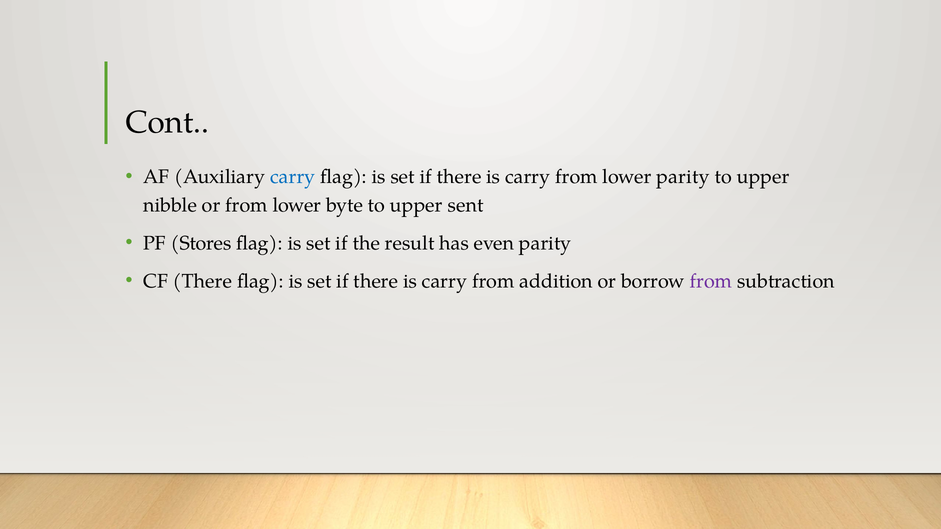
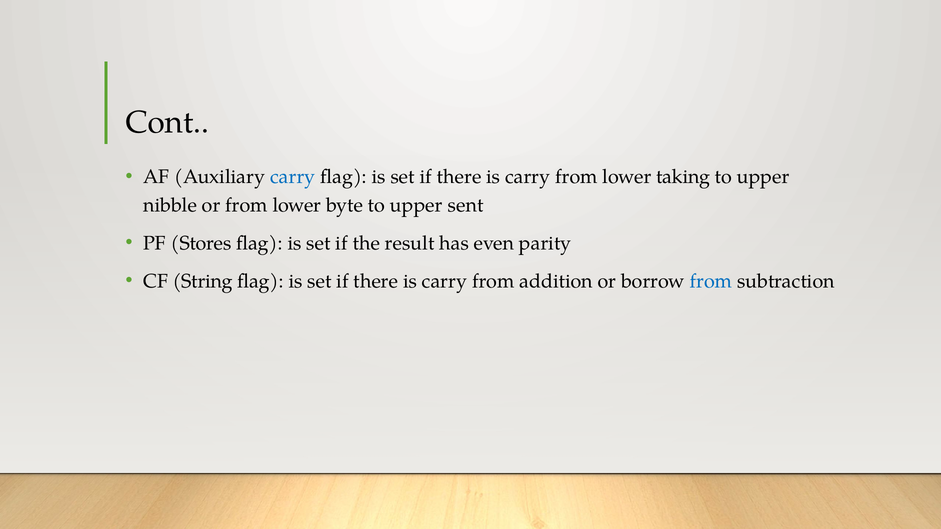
lower parity: parity -> taking (683, 177)
CF There: There -> String (203, 281)
from colour: purple -> blue (711, 281)
